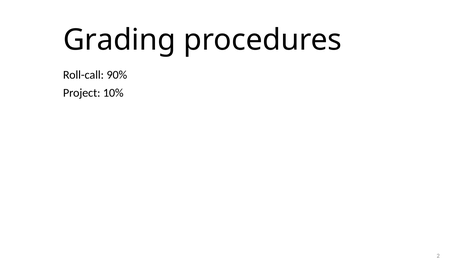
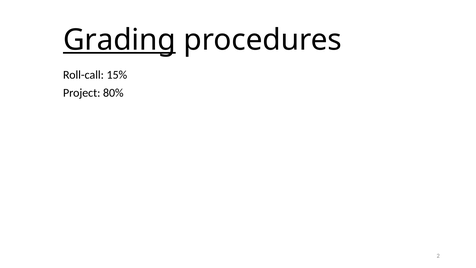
Grading underline: none -> present (119, 40)
90%: 90% -> 15% (117, 75)
10%: 10% -> 80% (113, 93)
